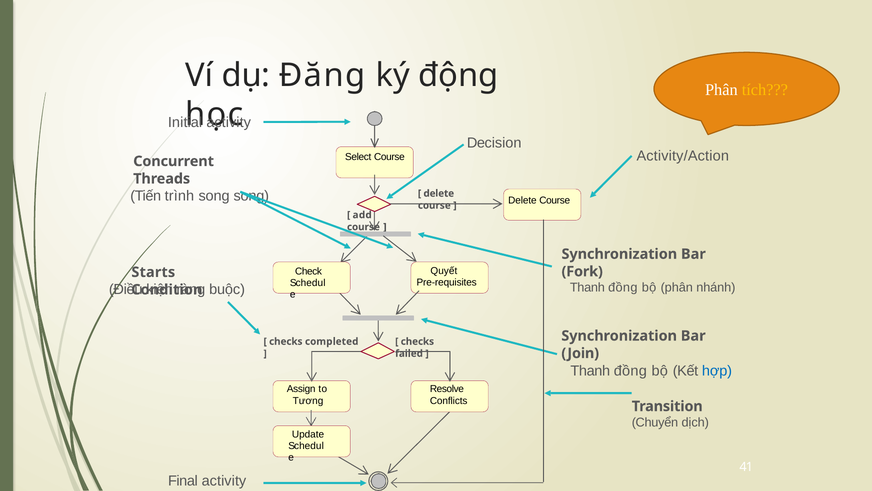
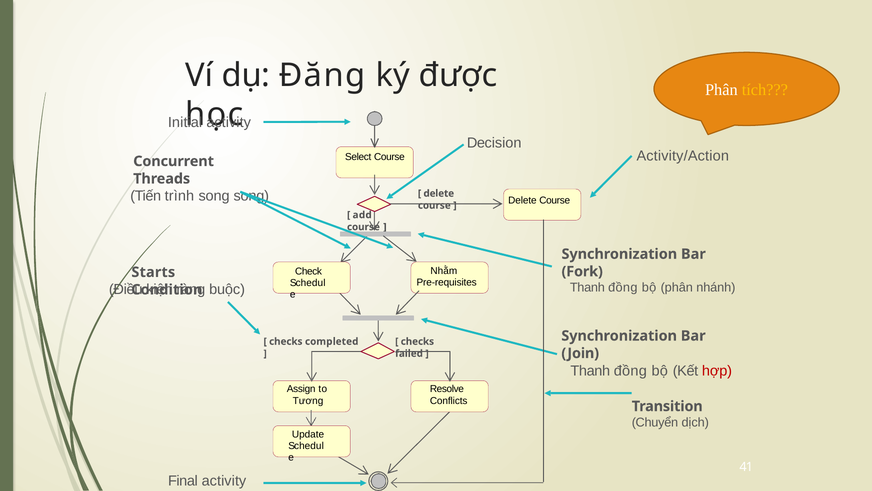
động: động -> được (458, 75)
Quyết: Quyết -> Nhằm (444, 271)
hợp colour: blue -> red (717, 370)
